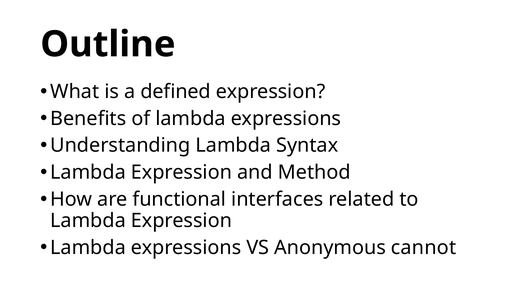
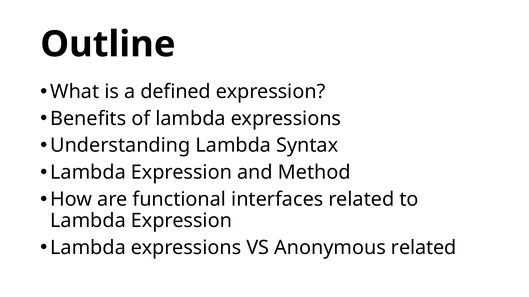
Anonymous cannot: cannot -> related (424, 248)
